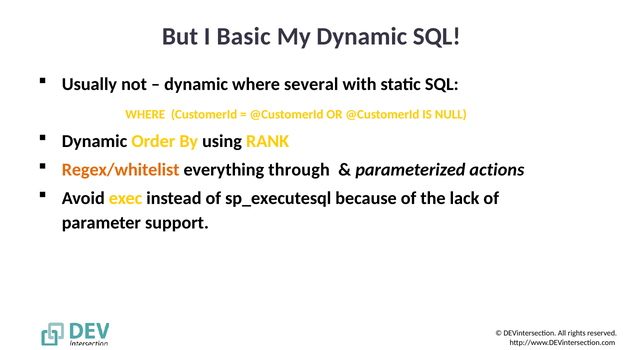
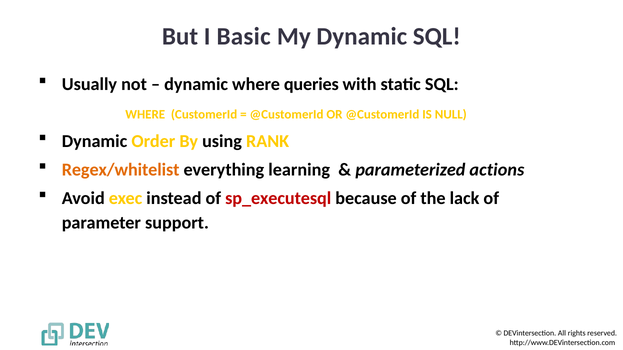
several: several -> queries (311, 85)
through: through -> learning (299, 170)
sp_executesql colour: black -> red (278, 198)
